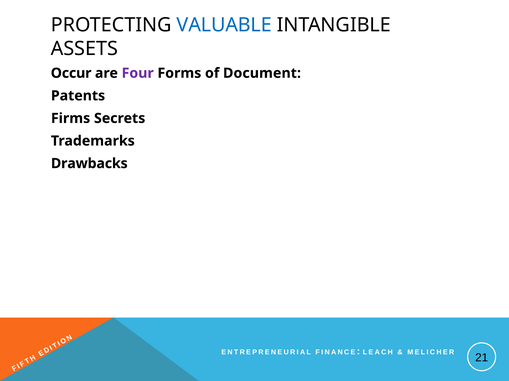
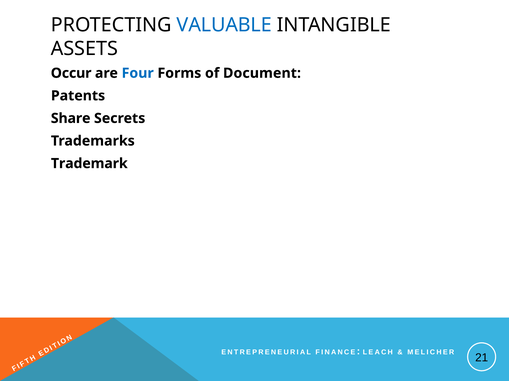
Four colour: purple -> blue (138, 73)
Firms: Firms -> Share (71, 119)
Drawbacks: Drawbacks -> Trademark (89, 164)
